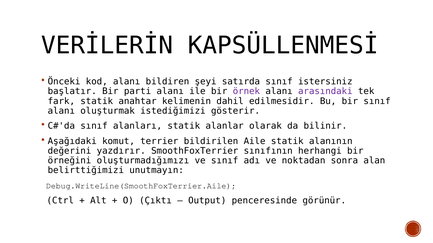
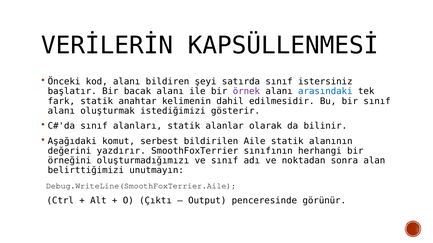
parti: parti -> bacak (138, 92)
arasındaki colour: purple -> blue (325, 92)
terrier: terrier -> serbest (159, 141)
